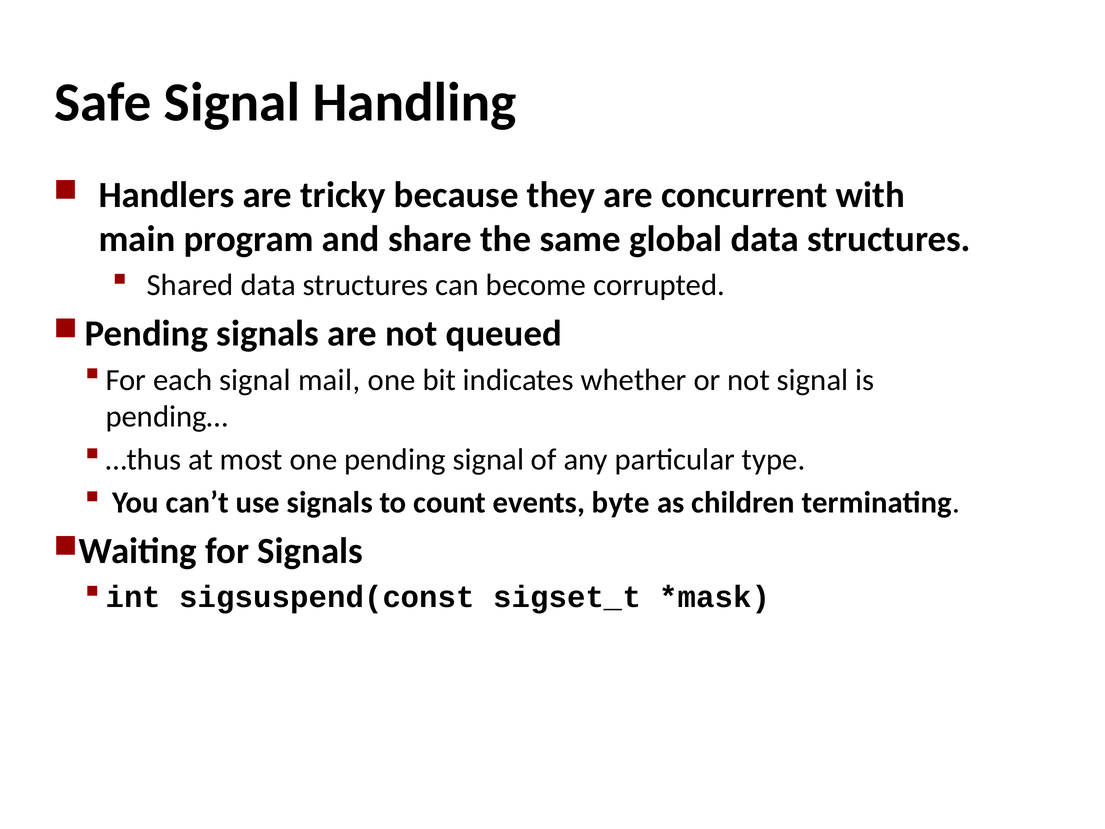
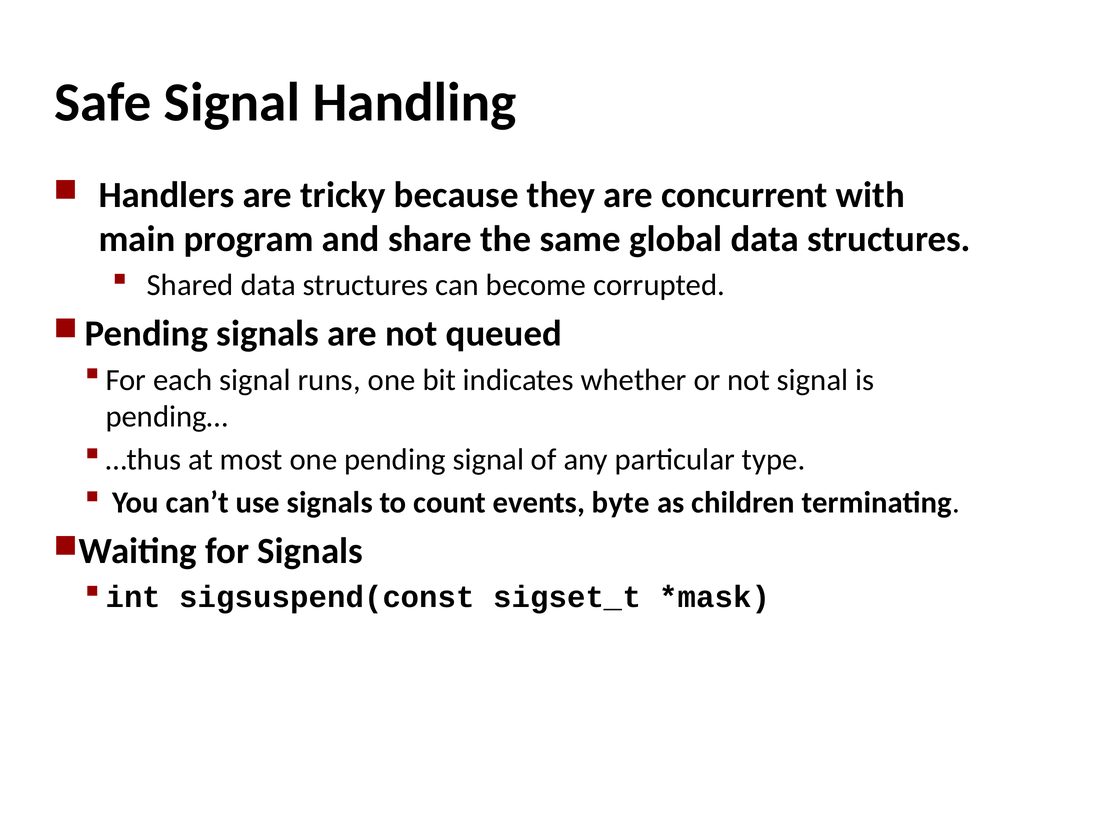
mail: mail -> runs (329, 380)
